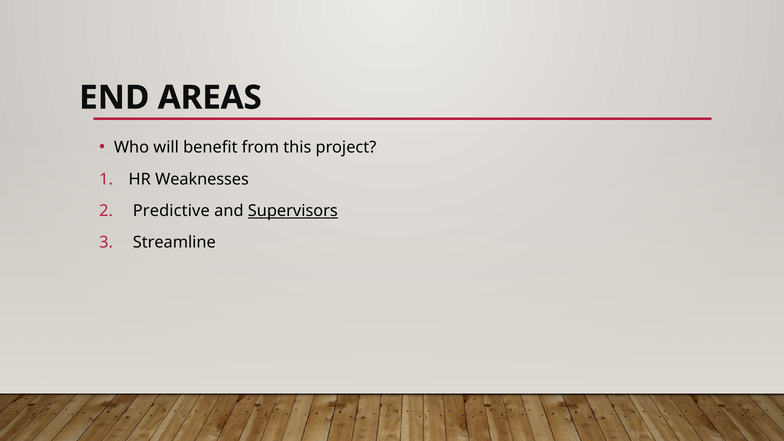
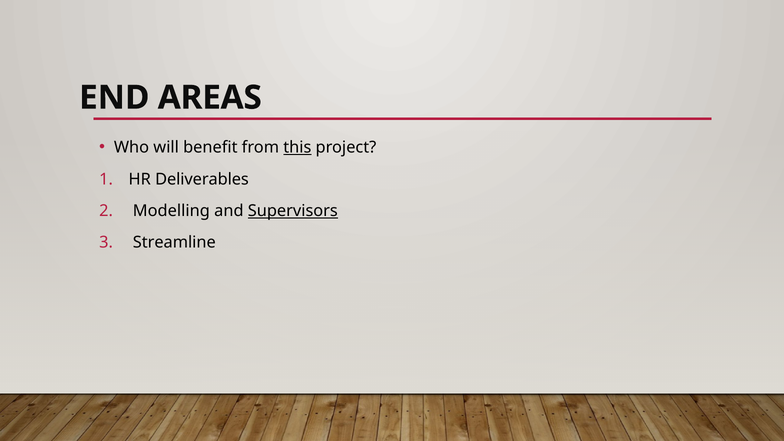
this underline: none -> present (297, 147)
Weaknesses: Weaknesses -> Deliverables (202, 179)
Predictive: Predictive -> Modelling (171, 211)
